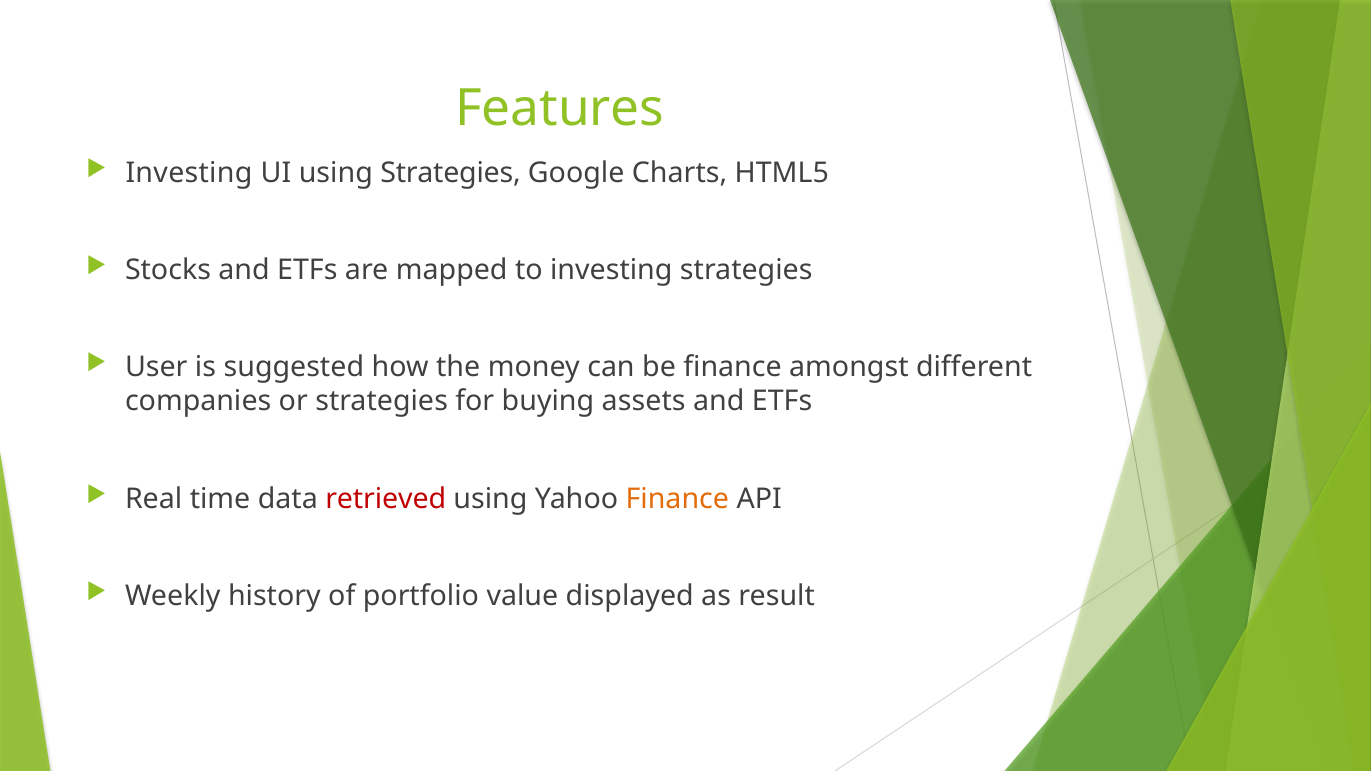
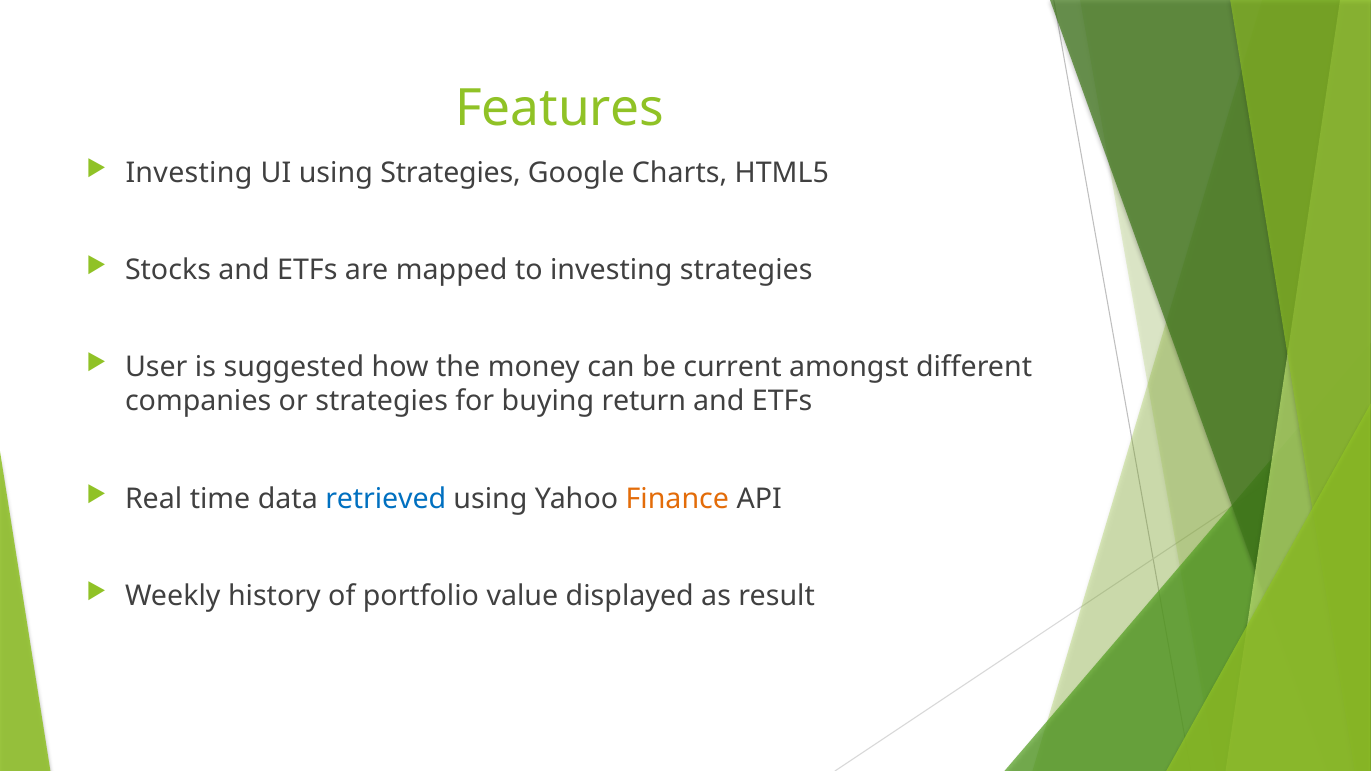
be finance: finance -> current (733, 367)
assets: assets -> return (644, 402)
retrieved colour: red -> blue (386, 499)
